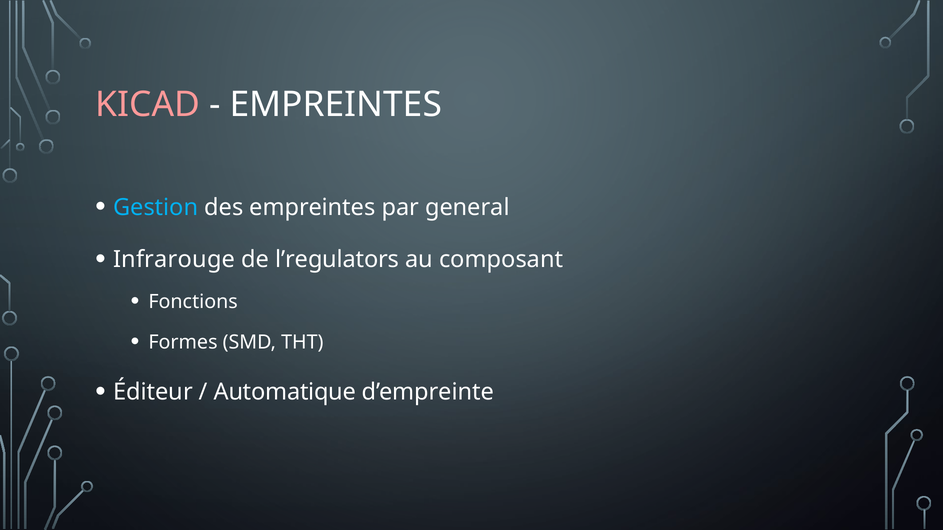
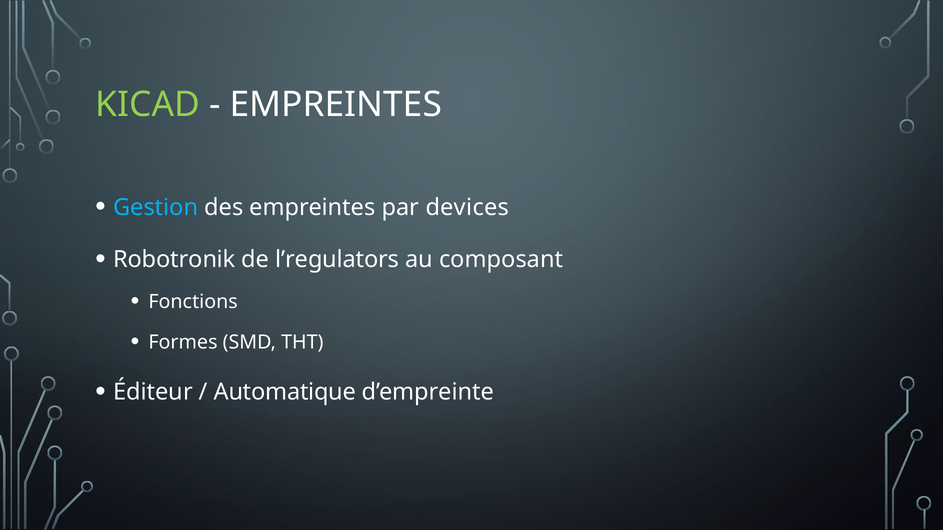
KICAD colour: pink -> light green (148, 105)
general: general -> devices (467, 207)
Infrarouge: Infrarouge -> Robotronik (174, 260)
